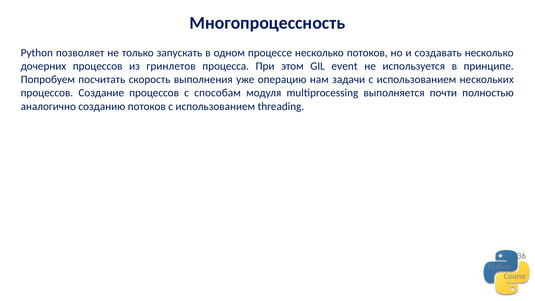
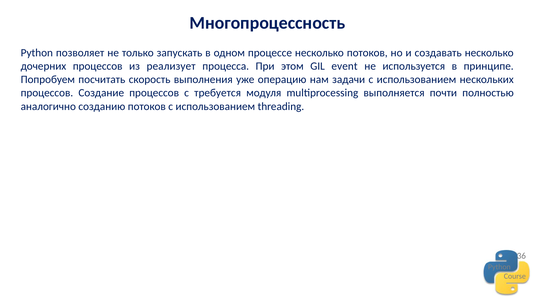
гринлетов: гринлетов -> реализует (171, 66)
способам: способам -> требуется (218, 93)
